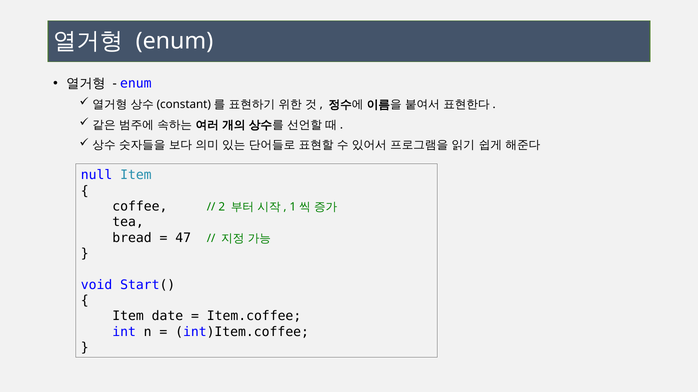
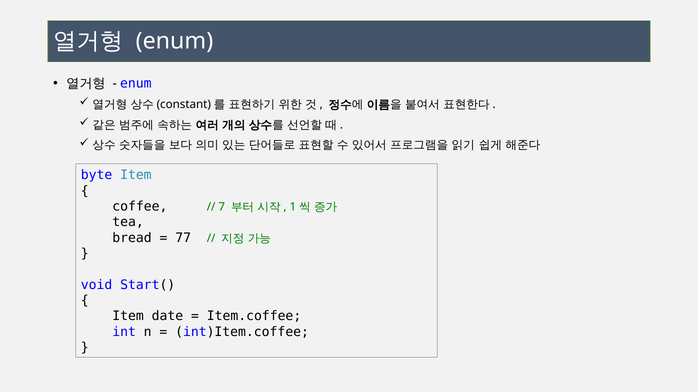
null: null -> byte (97, 175)
2: 2 -> 7 (222, 207)
47: 47 -> 77 (183, 238)
